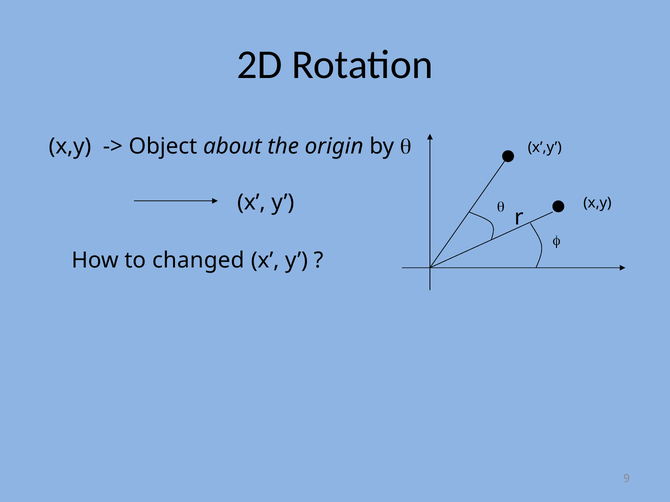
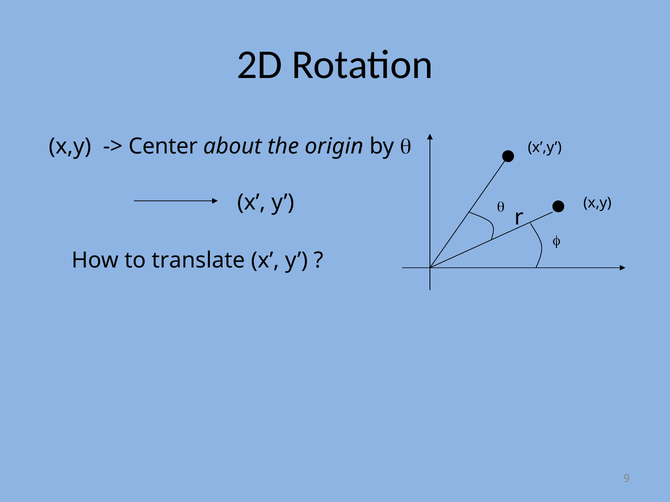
Object: Object -> Center (163, 147)
changed: changed -> translate (198, 261)
